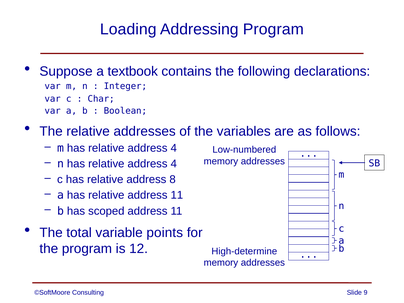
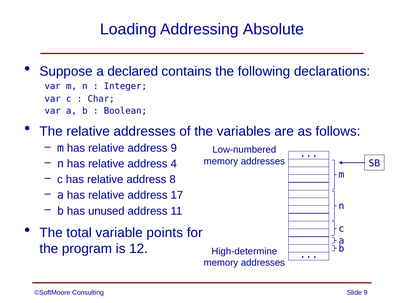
Addressing Program: Program -> Absolute (273, 29)
textbook: textbook -> declared (133, 71)
4: 4 -> 9 (174, 148)
relative address 11: 11 -> 17 (177, 195)
scoped: scoped -> unused (106, 211)
